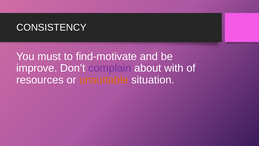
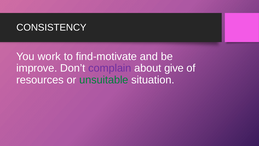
must: must -> work (49, 56)
with: with -> give (174, 68)
unsuitable colour: orange -> green (104, 80)
